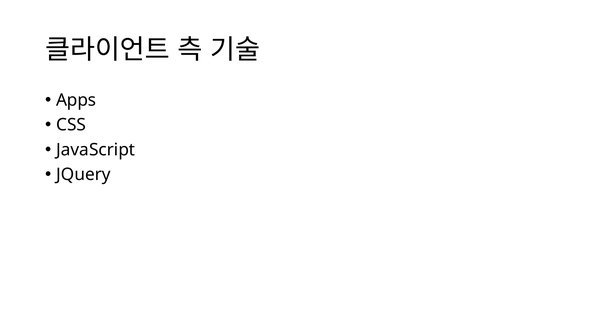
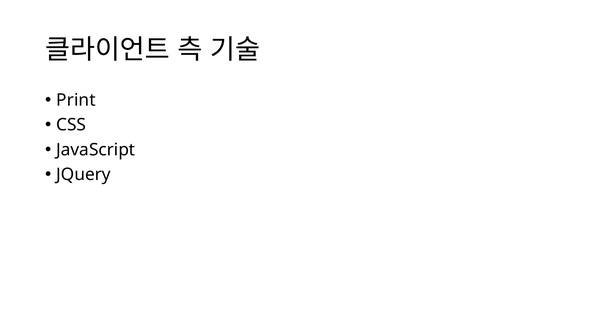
Apps: Apps -> Print (76, 100)
